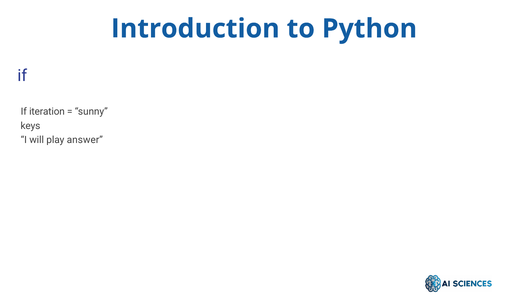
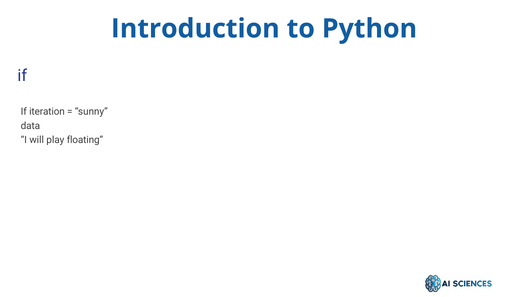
keys: keys -> data (30, 126)
answer: answer -> floating (85, 140)
